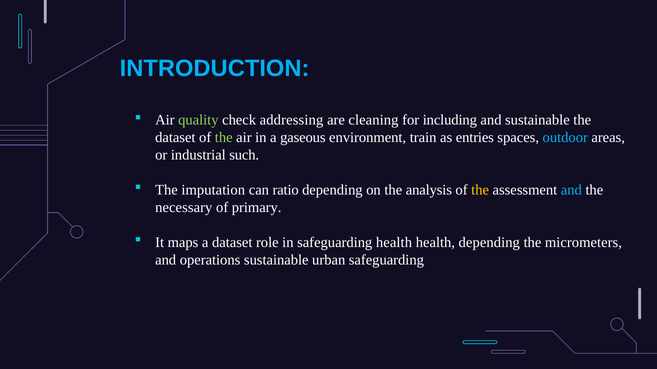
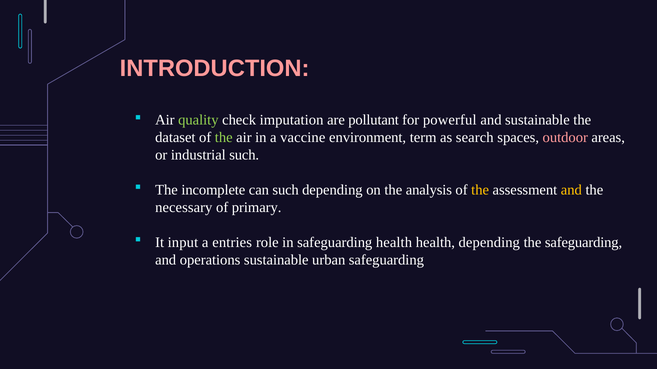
INTRODUCTION colour: light blue -> pink (215, 68)
addressing: addressing -> imputation (292, 120)
cleaning: cleaning -> pollutant (374, 120)
including: including -> powerful (450, 120)
gaseous: gaseous -> vaccine (303, 138)
train: train -> term (423, 138)
entries: entries -> search (475, 138)
outdoor colour: light blue -> pink (565, 138)
imputation: imputation -> incomplete (213, 190)
can ratio: ratio -> such (286, 190)
and colour: light blue -> yellow (571, 190)
maps: maps -> input (183, 243)
a dataset: dataset -> entries (232, 243)
the micrometers: micrometers -> safeguarding (584, 243)
